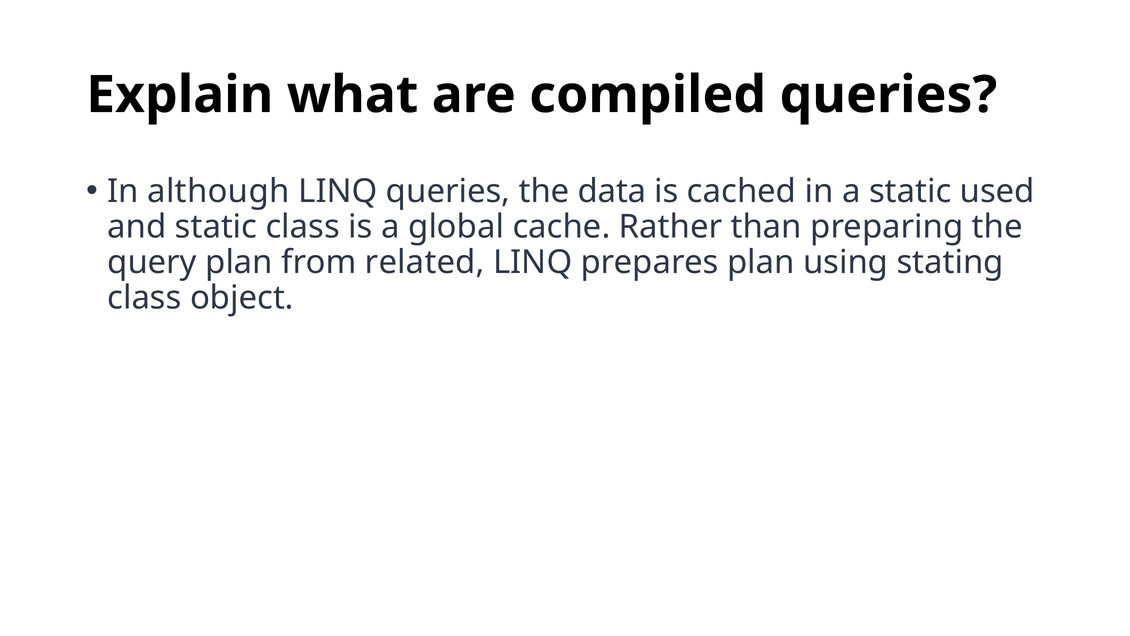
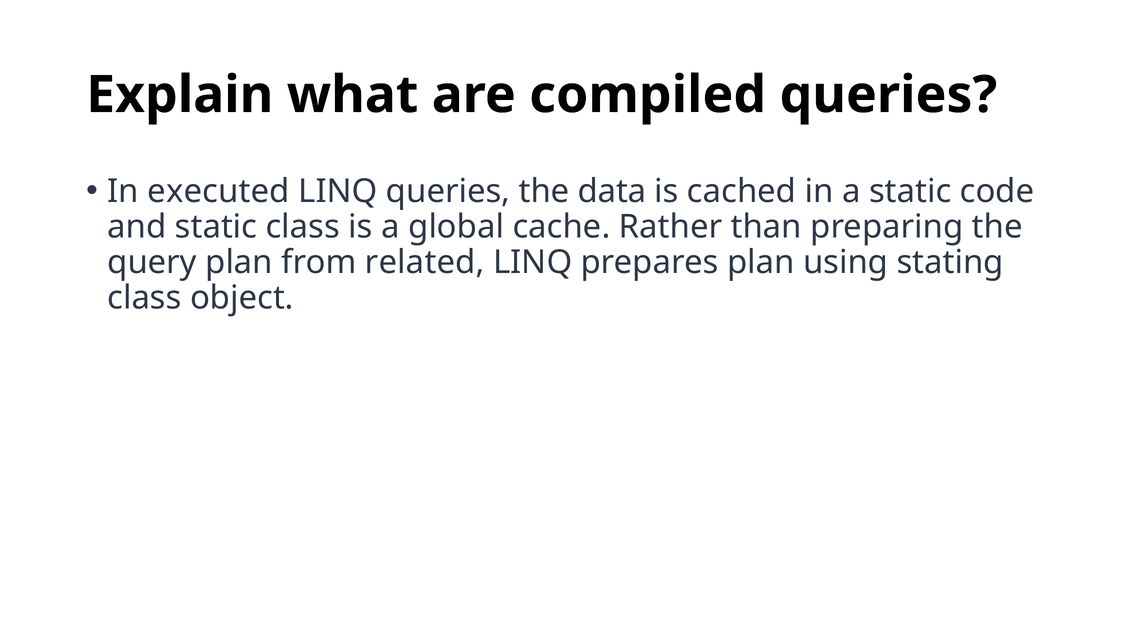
although: although -> executed (219, 191)
used: used -> code (997, 191)
